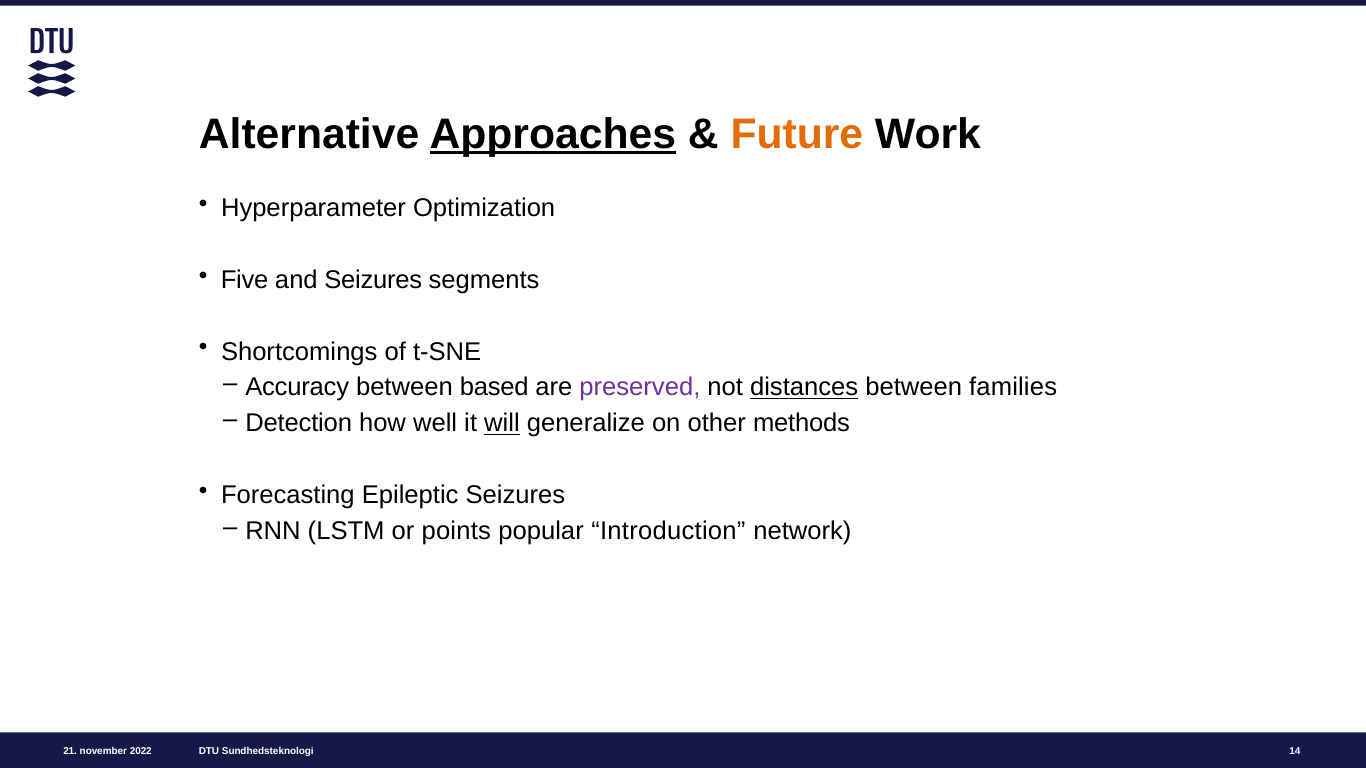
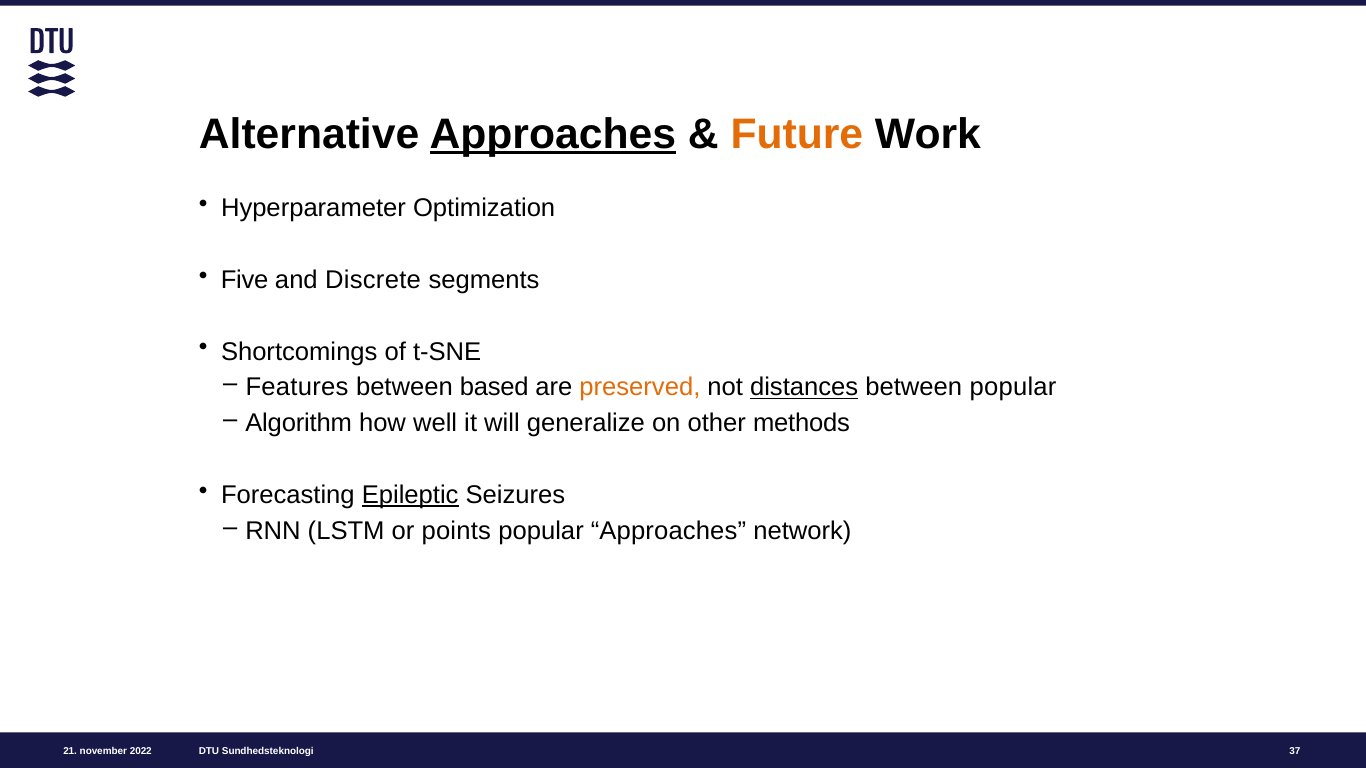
and Seizures: Seizures -> Discrete (373, 280)
Accuracy: Accuracy -> Features (297, 388)
preserved colour: purple -> orange (640, 388)
between families: families -> popular (1013, 388)
Detection: Detection -> Algorithm (299, 424)
will underline: present -> none (502, 424)
Epileptic underline: none -> present (410, 495)
popular Introduction: Introduction -> Approaches (668, 531)
14: 14 -> 37 (1295, 751)
